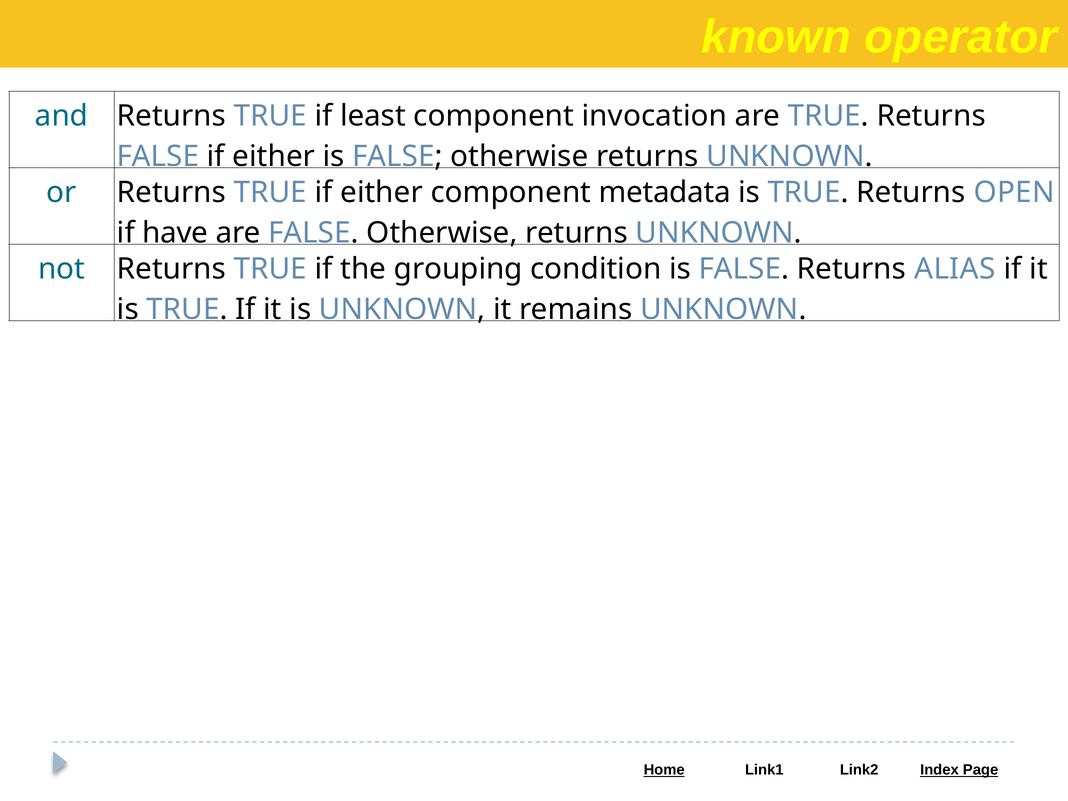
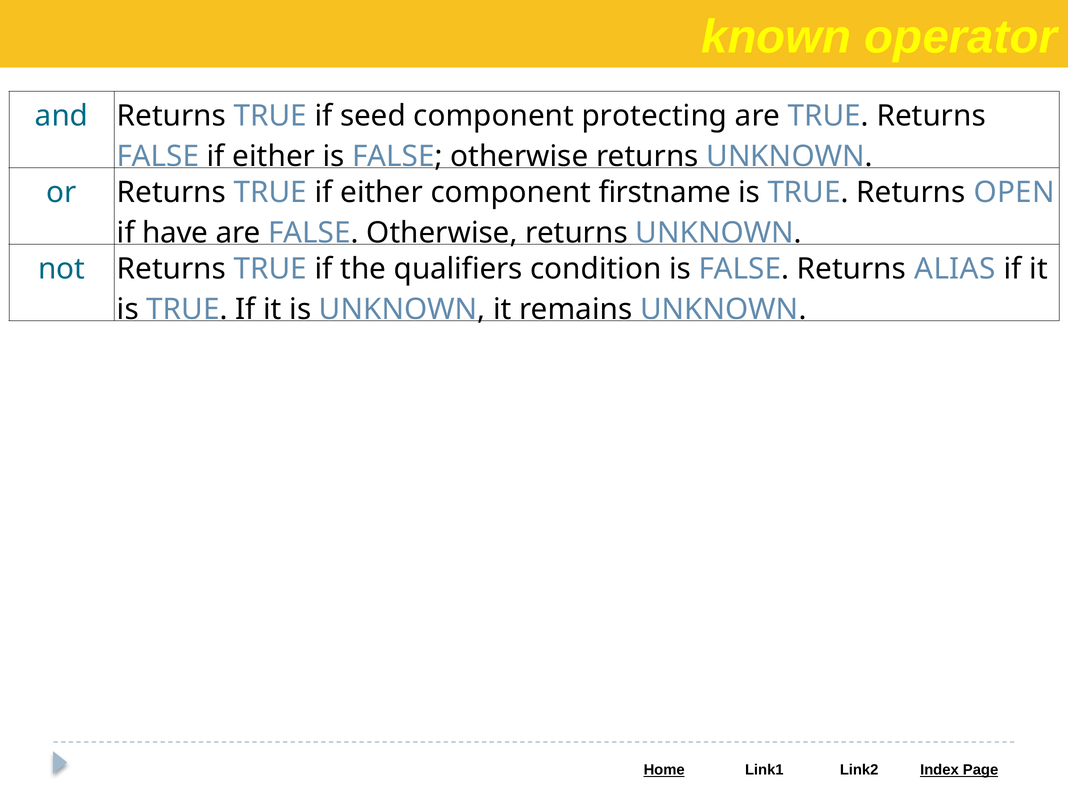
least: least -> seed (373, 116)
invocation: invocation -> protecting (654, 116)
metadata: metadata -> firstname (665, 192)
grouping: grouping -> qualifiers (458, 269)
